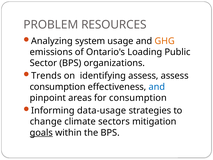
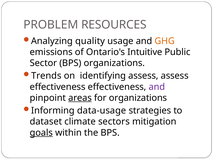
system: system -> quality (90, 41)
Loading: Loading -> Intuitive (145, 52)
consumption: consumption -> effectiveness (58, 87)
and colour: blue -> purple (157, 87)
areas underline: none -> present (80, 98)
for consumption: consumption -> organizations (138, 98)
change: change -> dataset (46, 121)
